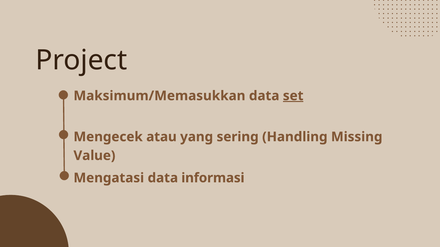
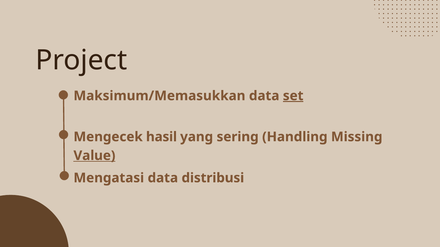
atau: atau -> hasil (162, 137)
Value underline: none -> present (94, 156)
informasi: informasi -> distribusi (213, 178)
